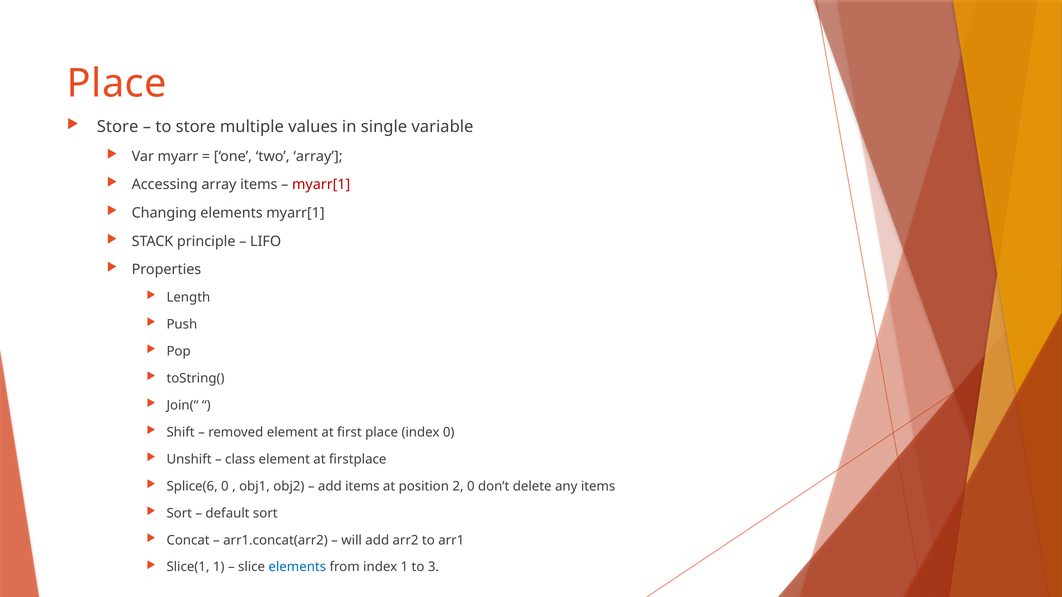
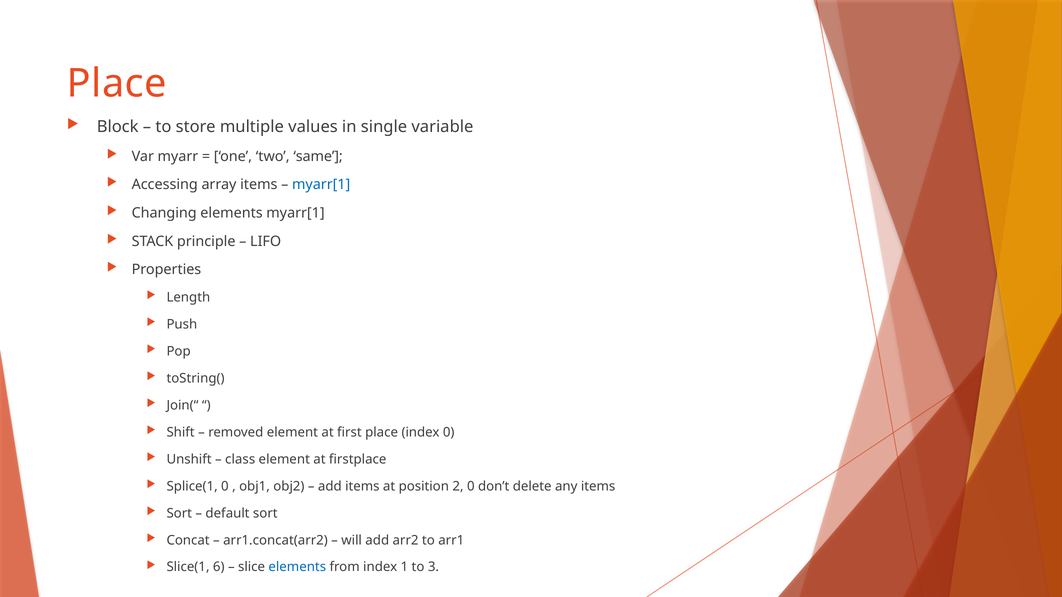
Store: Store -> Block (118, 127)
two array: array -> same (318, 156)
myarr[1 colour: red -> blue (321, 185)
Splice(6: Splice(6 -> Splice(1 (192, 486)
Slice(1 1: 1 -> 6 (219, 567)
